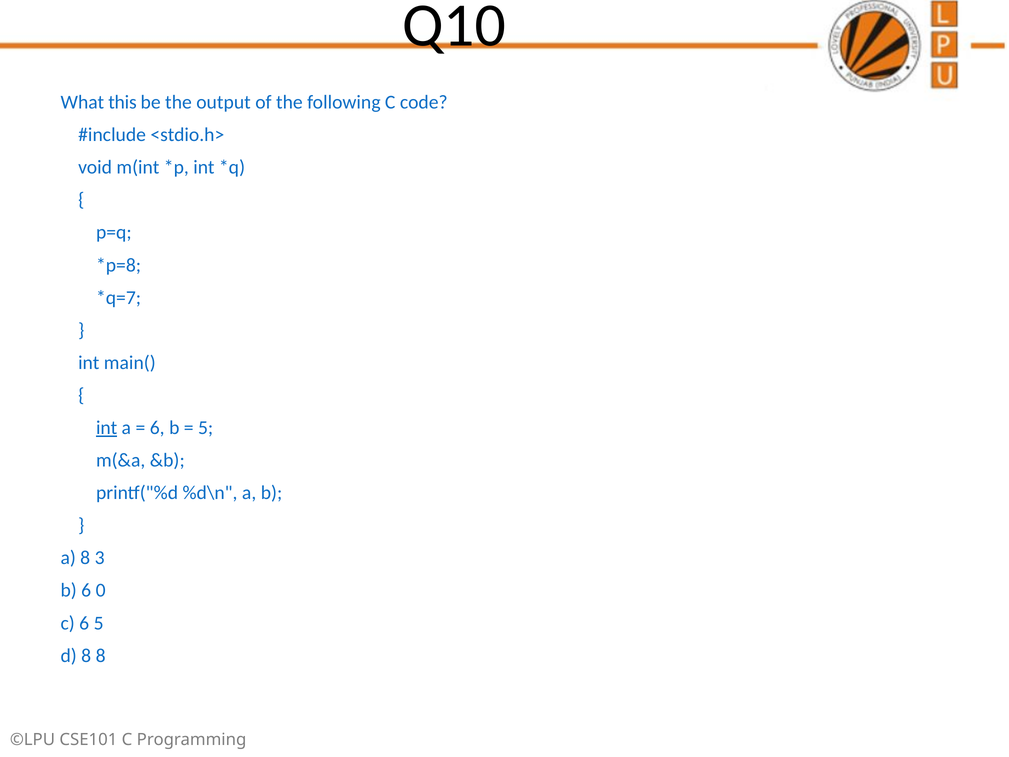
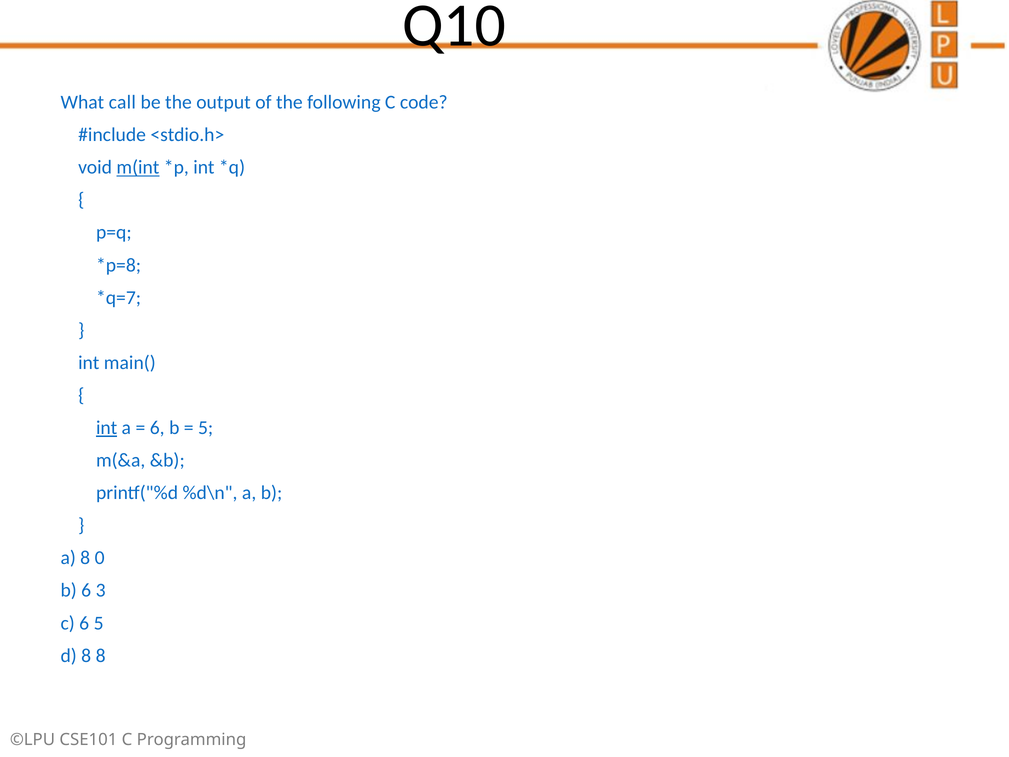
this: this -> call (122, 102)
m(int underline: none -> present (138, 167)
3: 3 -> 0 (100, 558)
0: 0 -> 3 (101, 590)
